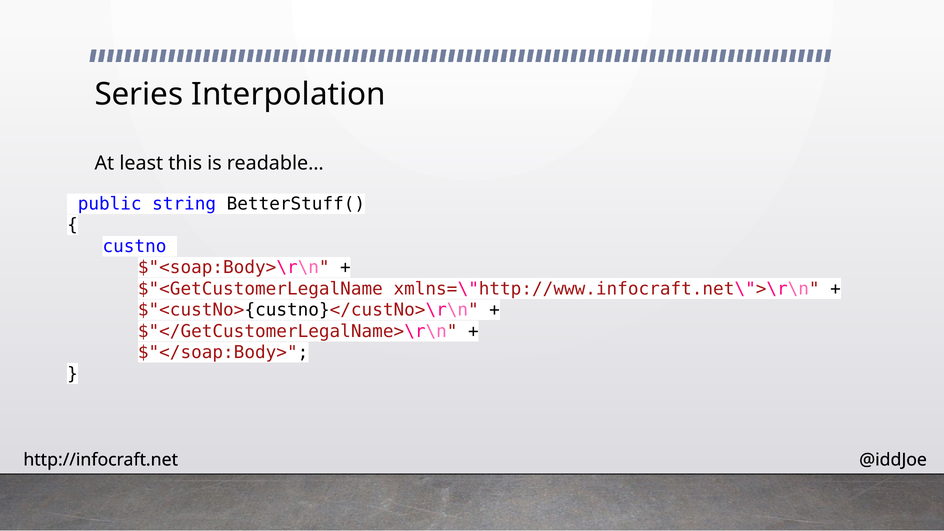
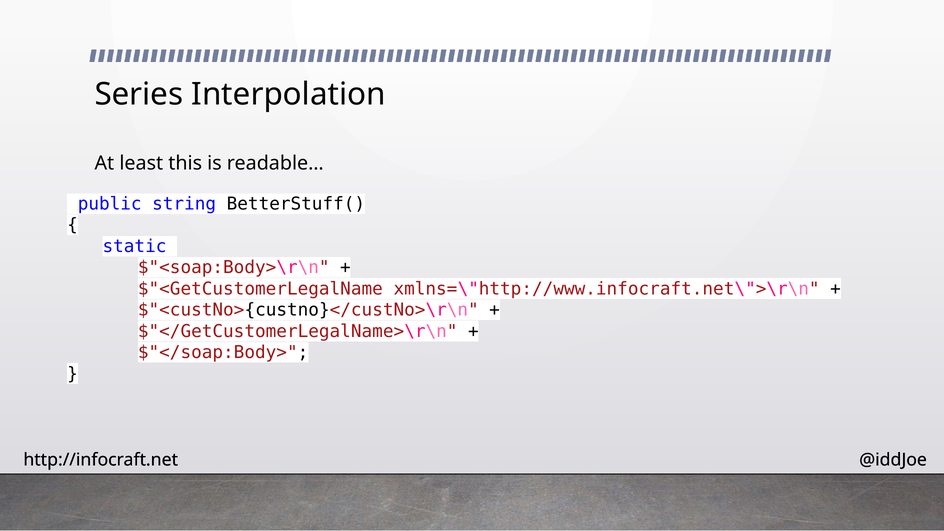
custno: custno -> static (135, 246)
